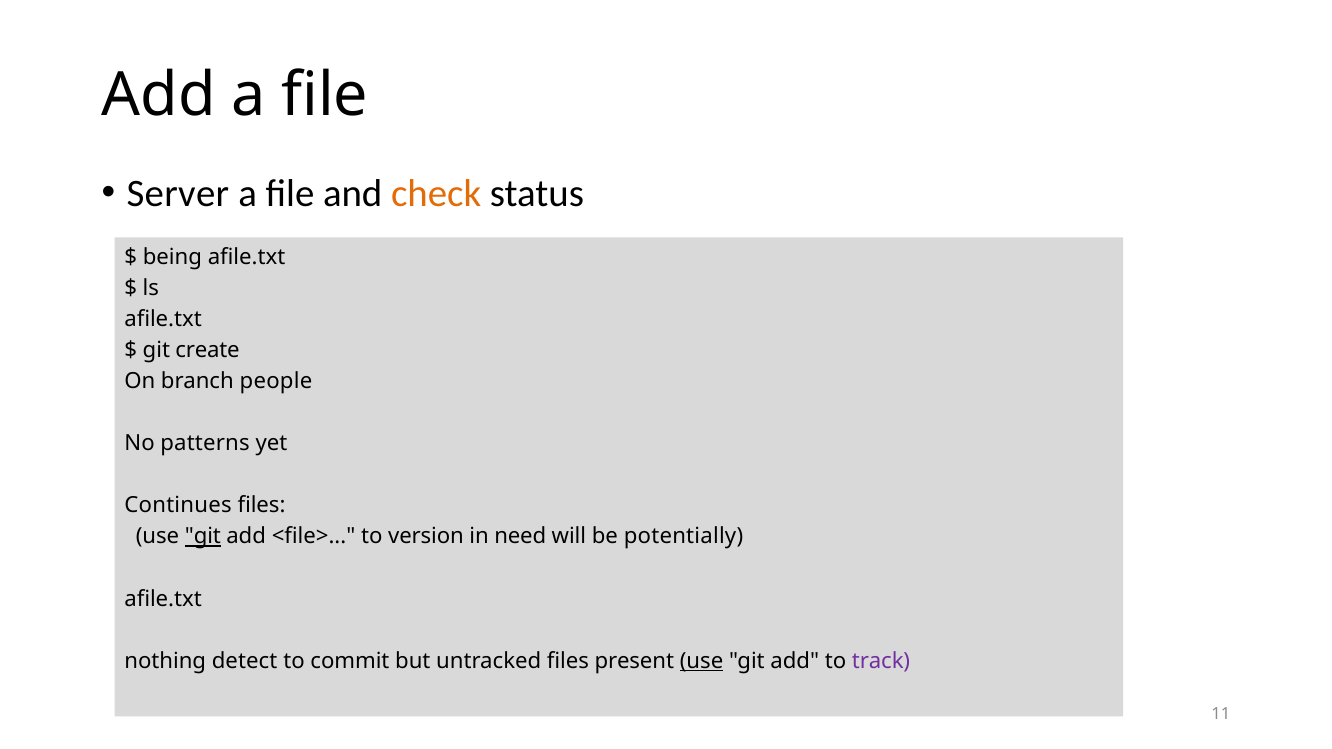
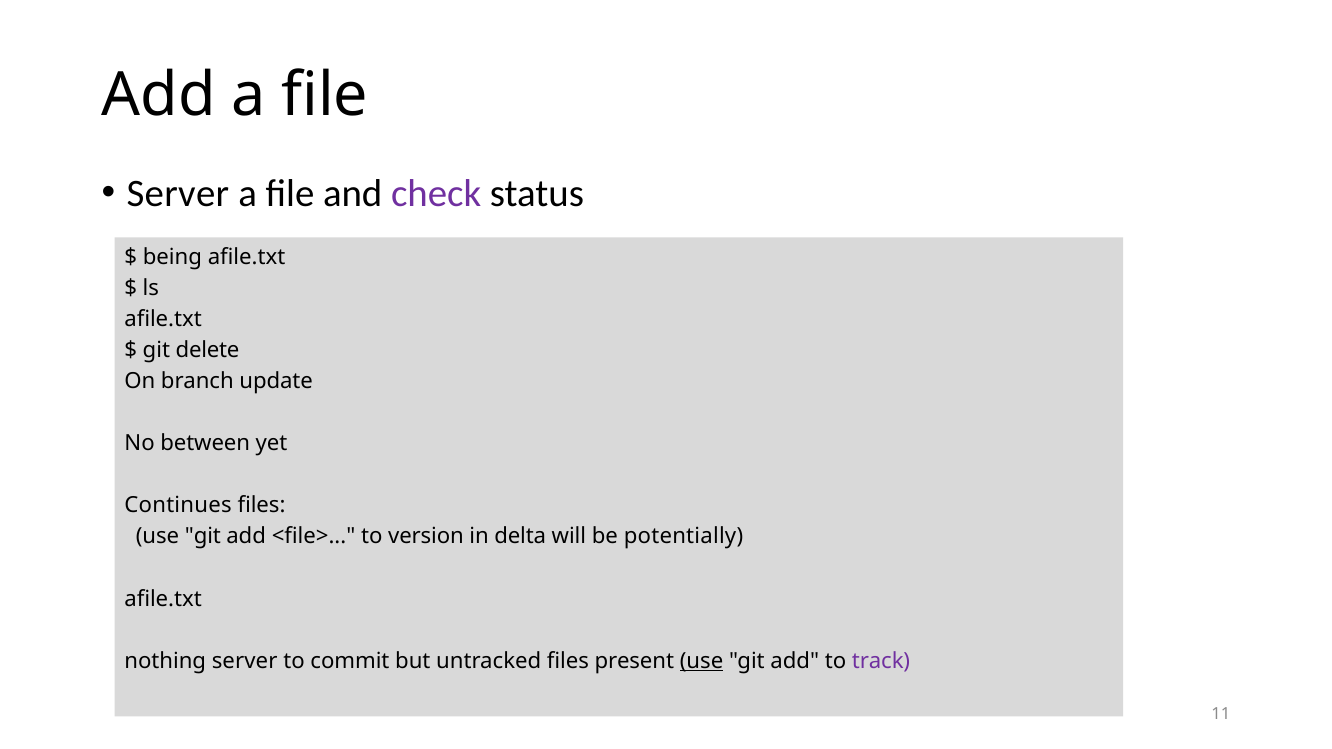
check colour: orange -> purple (436, 194)
create: create -> delete (208, 350)
people: people -> update (276, 381)
patterns: patterns -> between (205, 444)
git underline: present -> none (203, 537)
need: need -> delta (520, 537)
nothing detect: detect -> server (245, 661)
